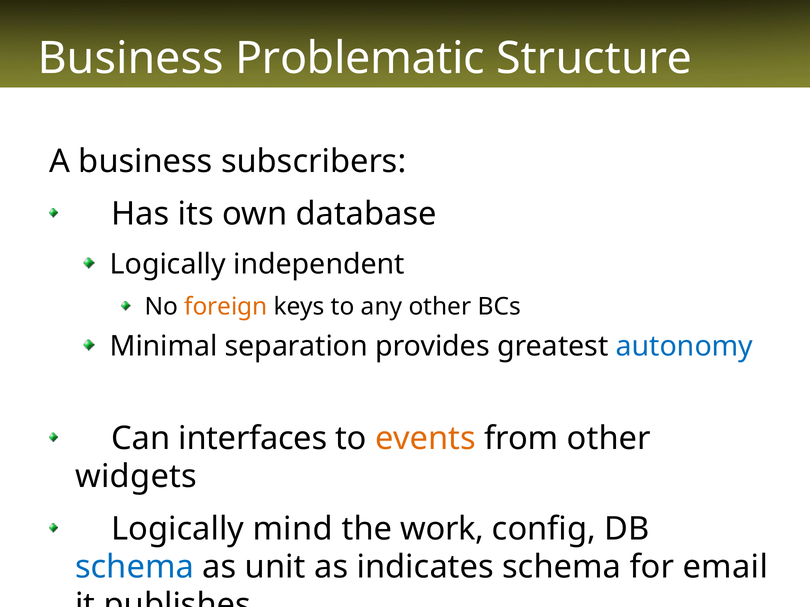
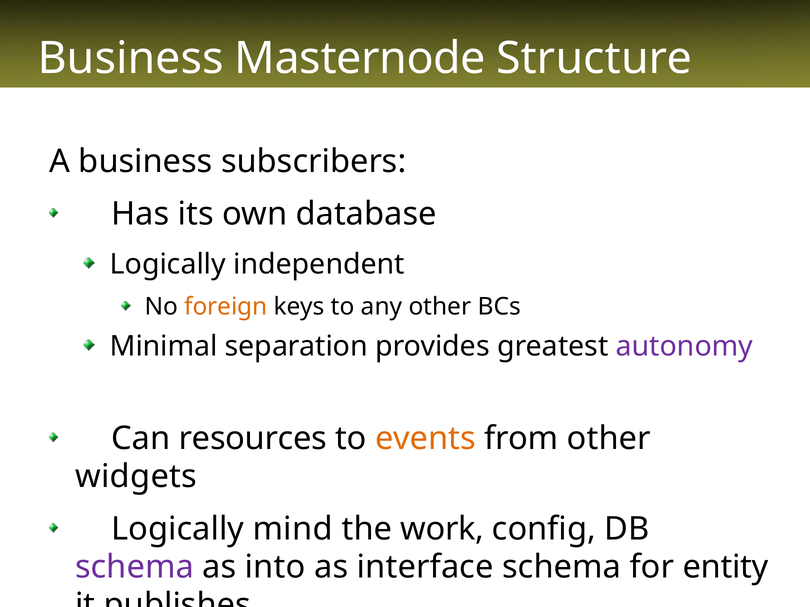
Problematic: Problematic -> Masternode (360, 59)
autonomy colour: blue -> purple (684, 346)
interfaces: interfaces -> resources (253, 439)
schema colour: blue -> purple (135, 567)
unit: unit -> into (275, 567)
indicates: indicates -> interface (425, 567)
email: email -> entity (726, 567)
